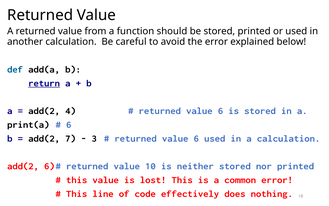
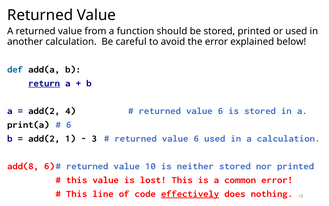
7: 7 -> 1 (70, 138)
add(2: add(2 -> add(8 (23, 166)
effectively underline: none -> present (190, 193)
